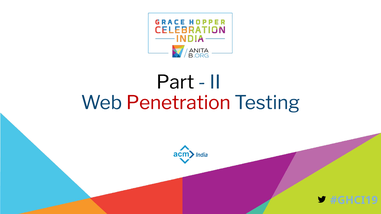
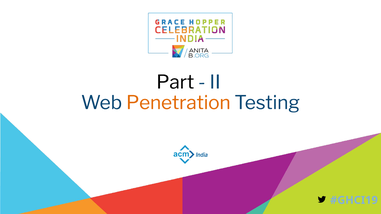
Penetration colour: red -> orange (178, 103)
